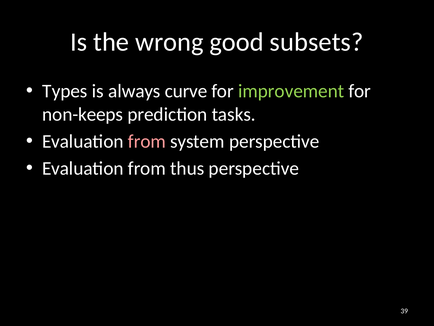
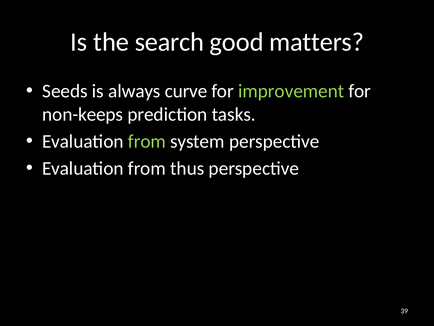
wrong: wrong -> search (169, 42)
subsets: subsets -> matters (317, 42)
Types: Types -> Seeds (65, 91)
from colour: pink -> light green (147, 141)
